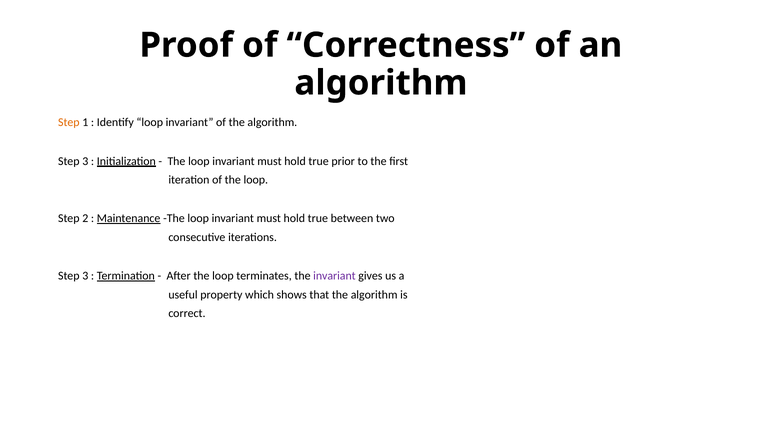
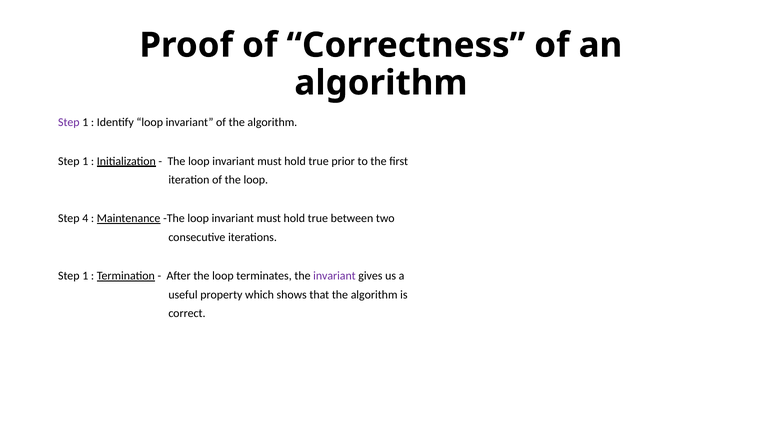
Step colour: orange -> purple (69, 122)
3: 3 -> 1 (85, 161)
2: 2 -> 4 (85, 218)
3: 3 -> 1 (85, 276)
